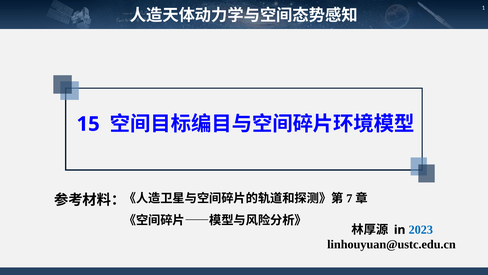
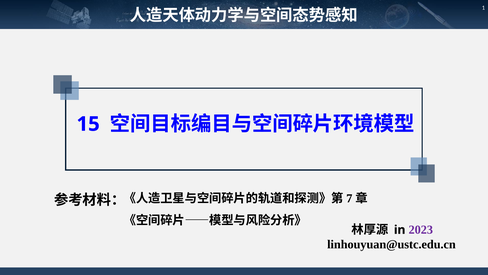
2023 colour: blue -> purple (421, 229)
